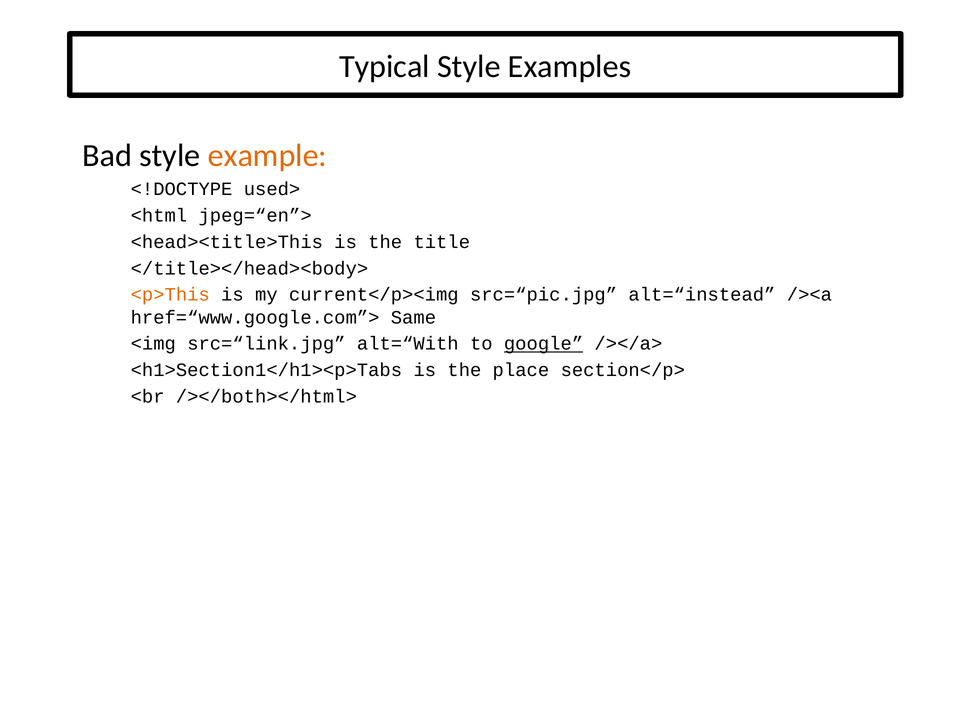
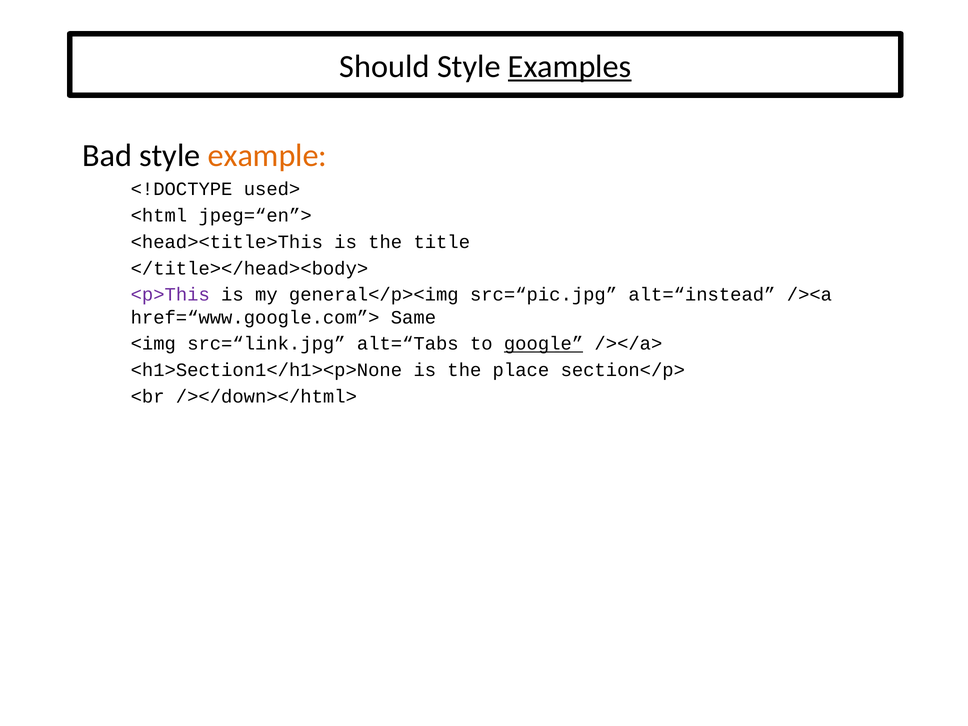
Typical: Typical -> Should (384, 67)
Examples underline: none -> present (570, 67)
<p>This colour: orange -> purple (170, 295)
current</p><img: current</p><img -> general</p><img (374, 295)
alt=“With: alt=“With -> alt=“Tabs (408, 344)
<h1>Section1</h1><p>Tabs: <h1>Section1</h1><p>Tabs -> <h1>Section1</h1><p>None (266, 370)
/></both></html>: /></both></html> -> /></down></html> (266, 397)
